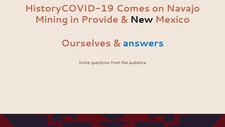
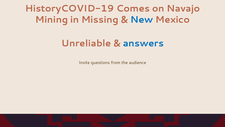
Provide: Provide -> Missing (100, 20)
New colour: black -> blue (142, 20)
Ourselves: Ourselves -> Unreliable (86, 43)
